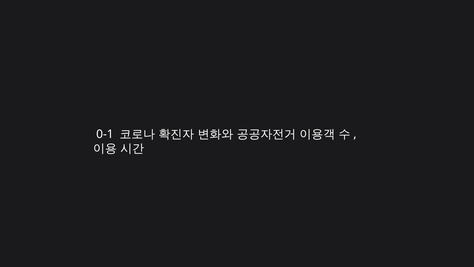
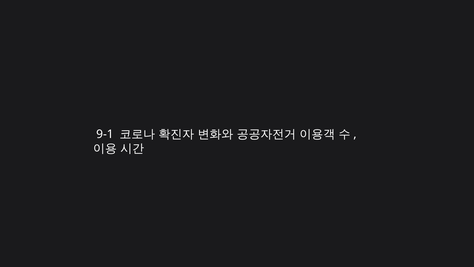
0-1: 0-1 -> 9-1 (105, 134)
